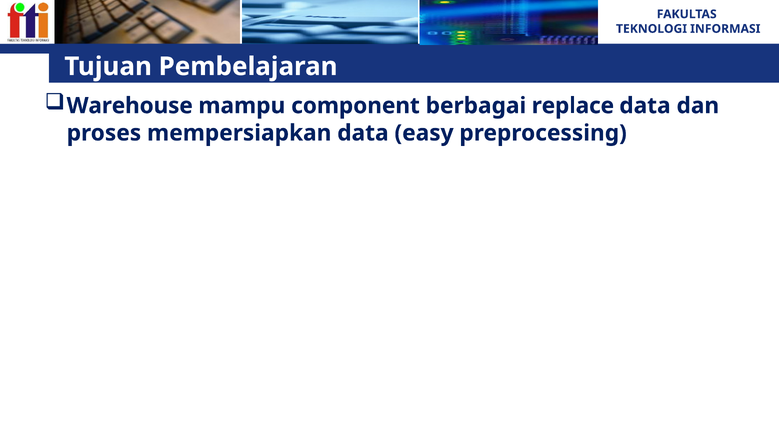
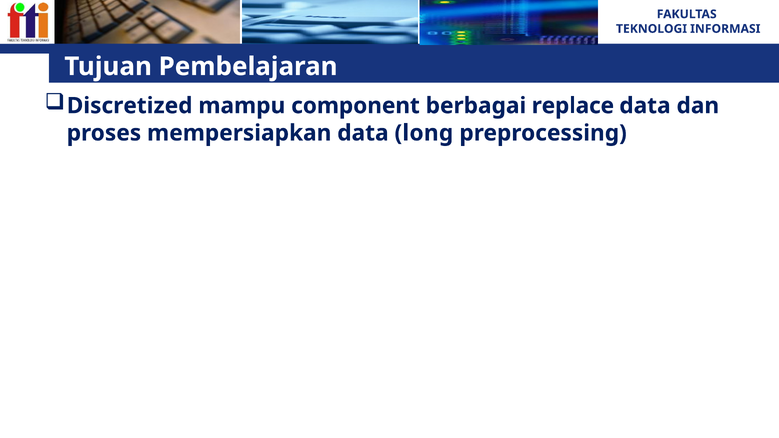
Warehouse: Warehouse -> Discretized (130, 106)
easy: easy -> long (424, 133)
